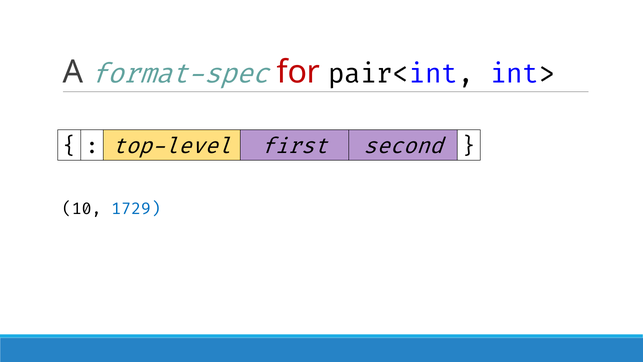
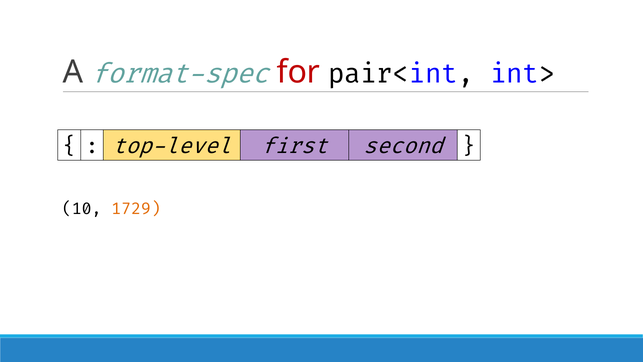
1729 colour: blue -> orange (136, 209)
